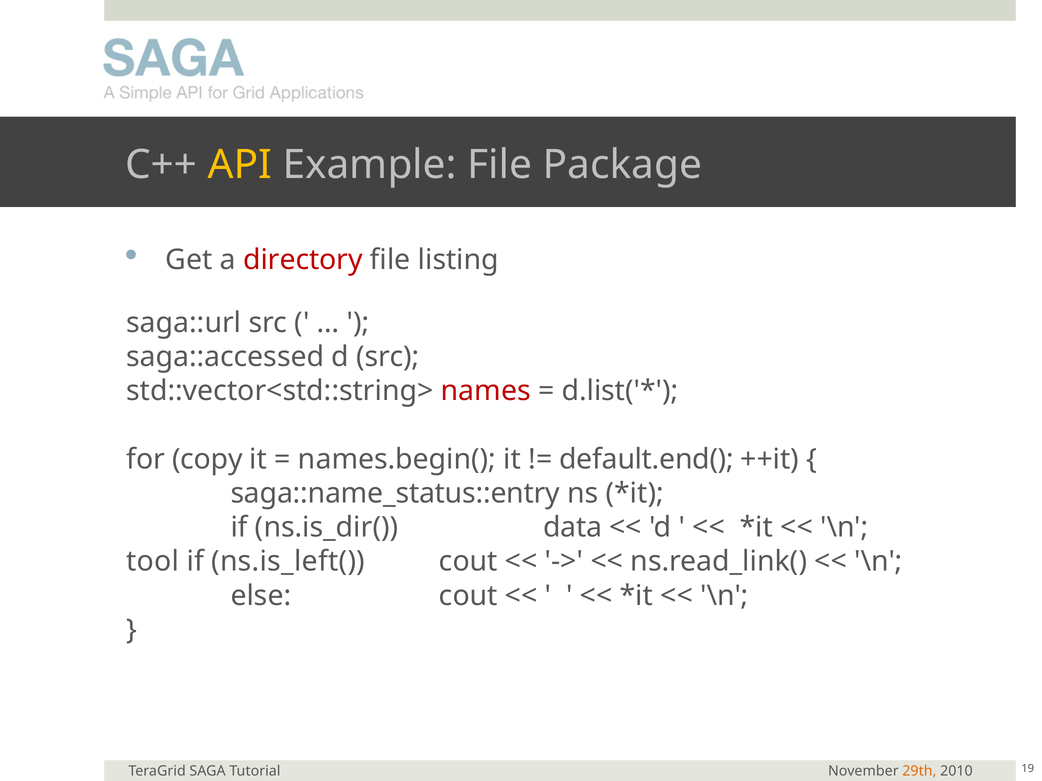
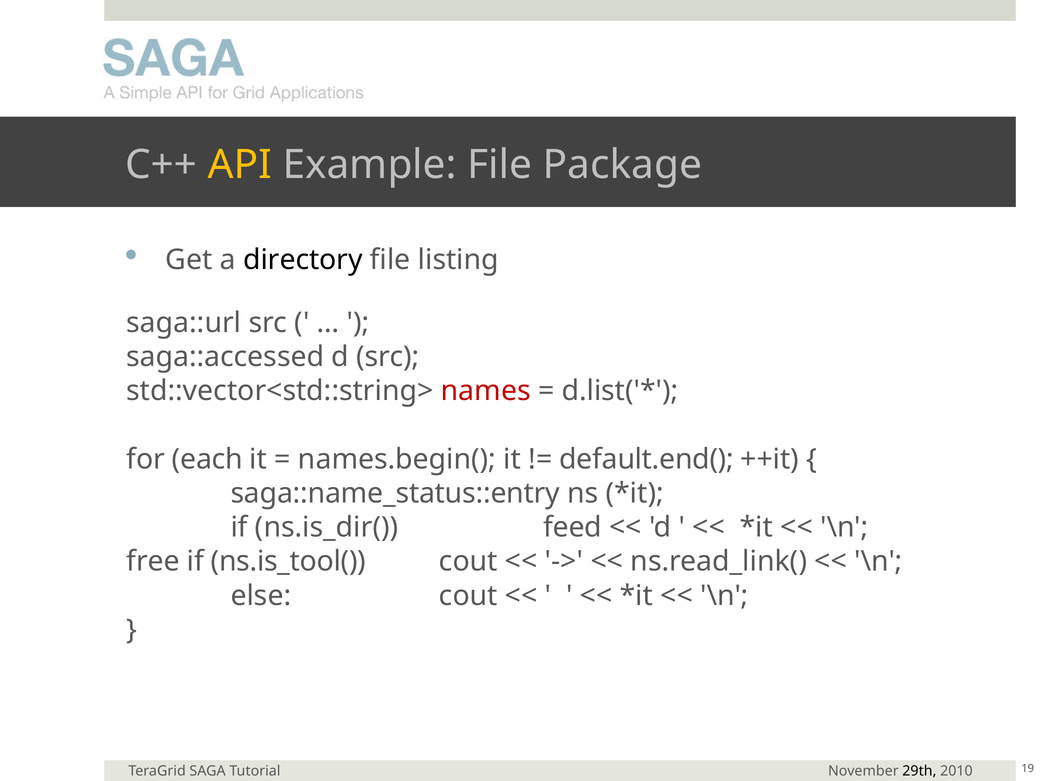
directory colour: red -> black (303, 260)
copy: copy -> each (207, 460)
data: data -> feed (573, 528)
tool: tool -> free (153, 562)
ns.is_left(: ns.is_left( -> ns.is_tool( (288, 562)
29th colour: orange -> black (919, 771)
